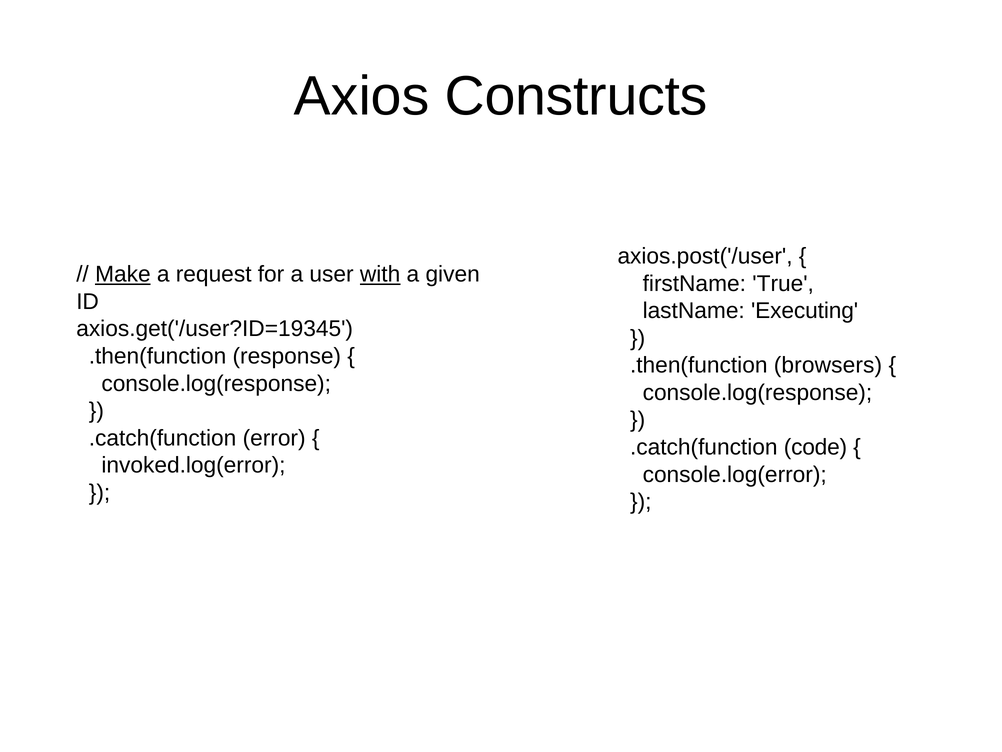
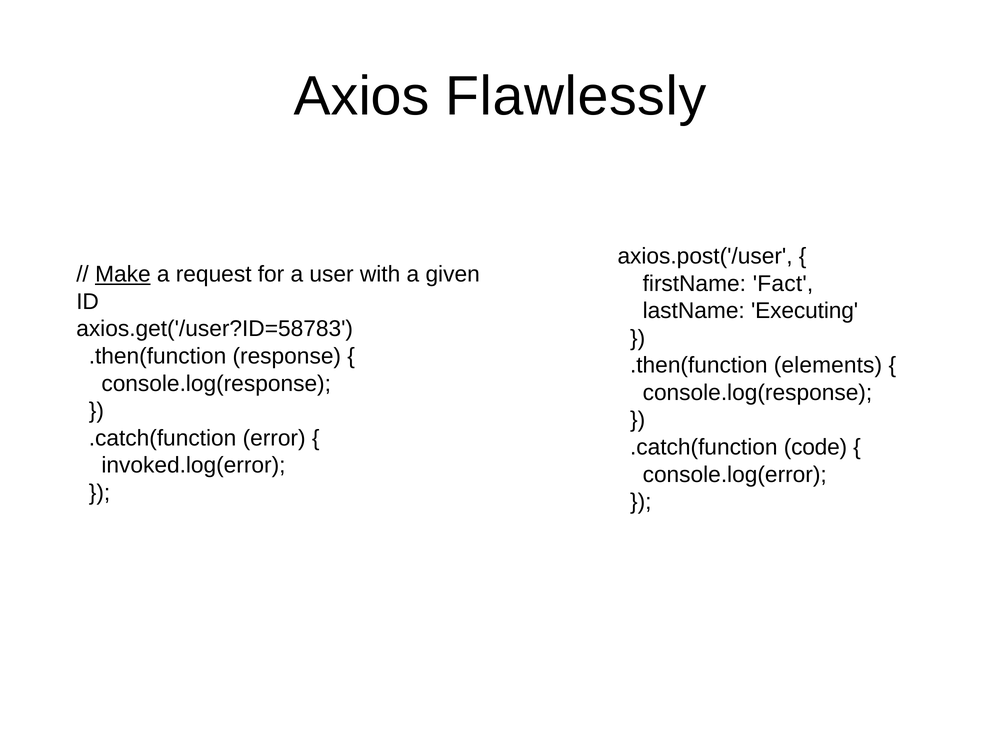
Constructs: Constructs -> Flawlessly (576, 97)
with underline: present -> none (380, 274)
True: True -> Fact (783, 283)
axios.get('/user?ID=19345: axios.get('/user?ID=19345 -> axios.get('/user?ID=58783 (215, 329)
browsers: browsers -> elements (828, 365)
